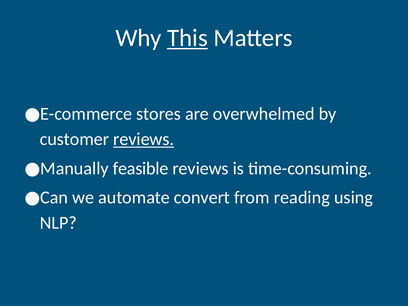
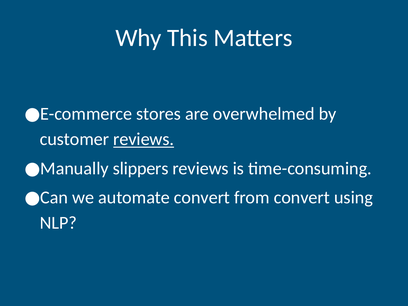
This underline: present -> none (187, 38)
feasible: feasible -> slippers (141, 168)
from reading: reading -> convert (302, 198)
